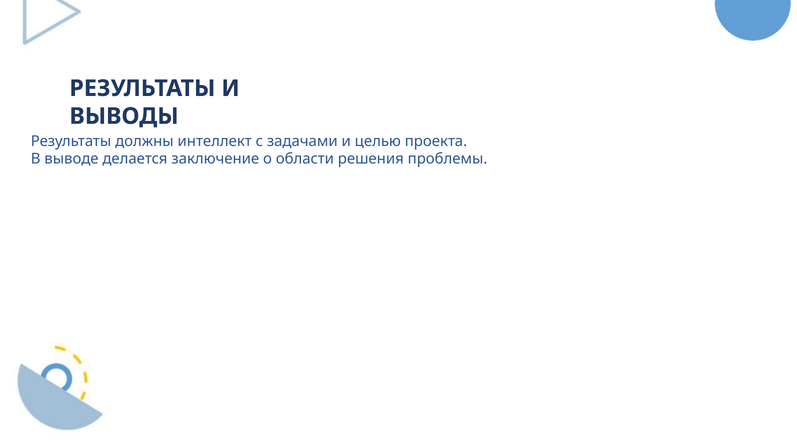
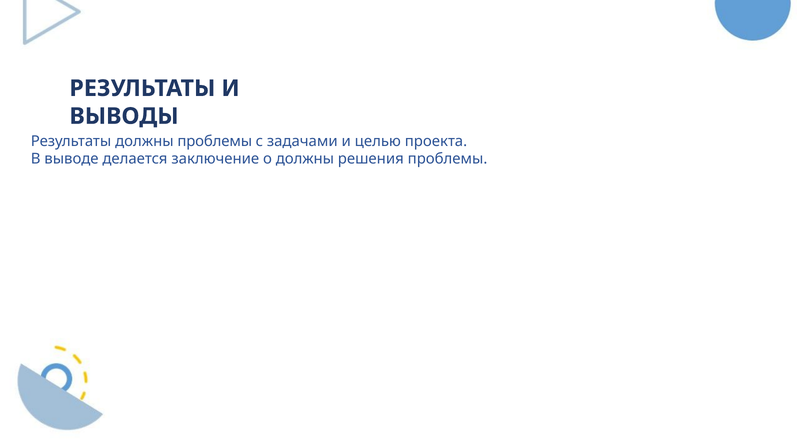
должны интеллект: интеллект -> проблемы (215, 141)
о области: области -> должны (305, 159)
